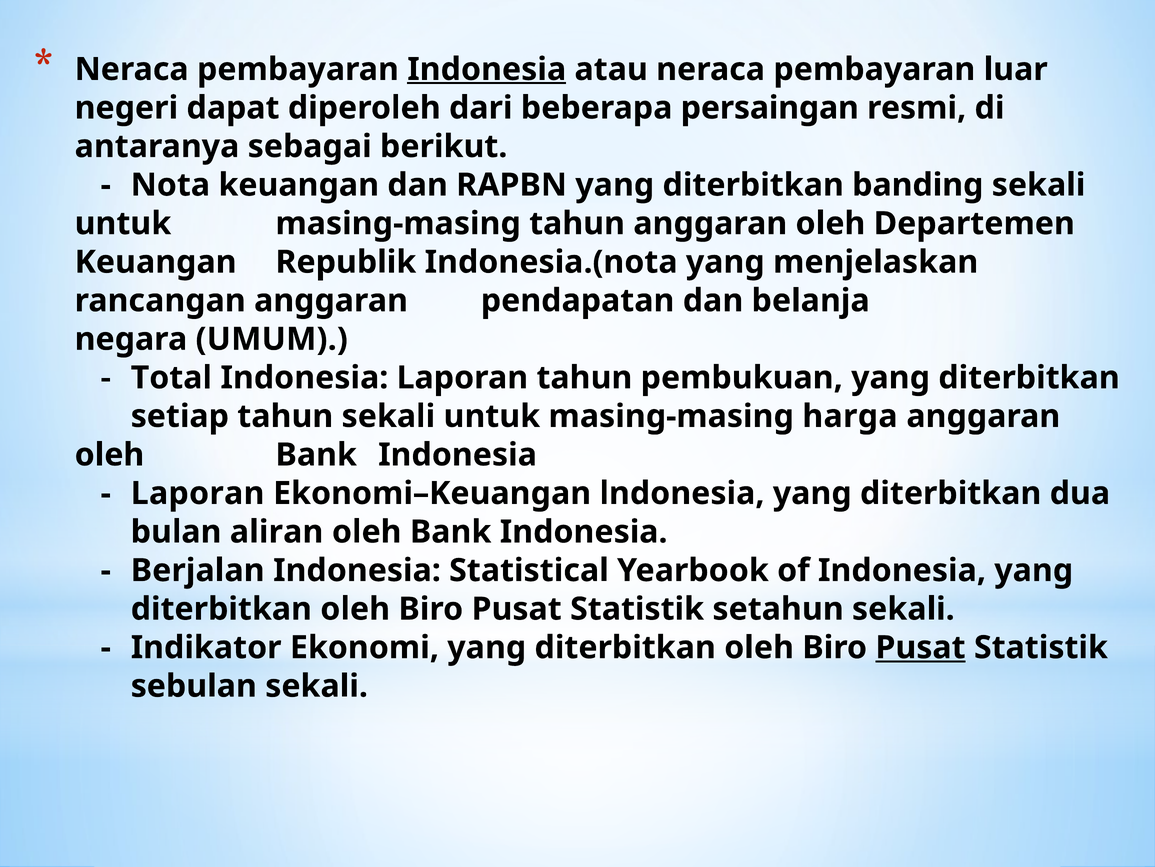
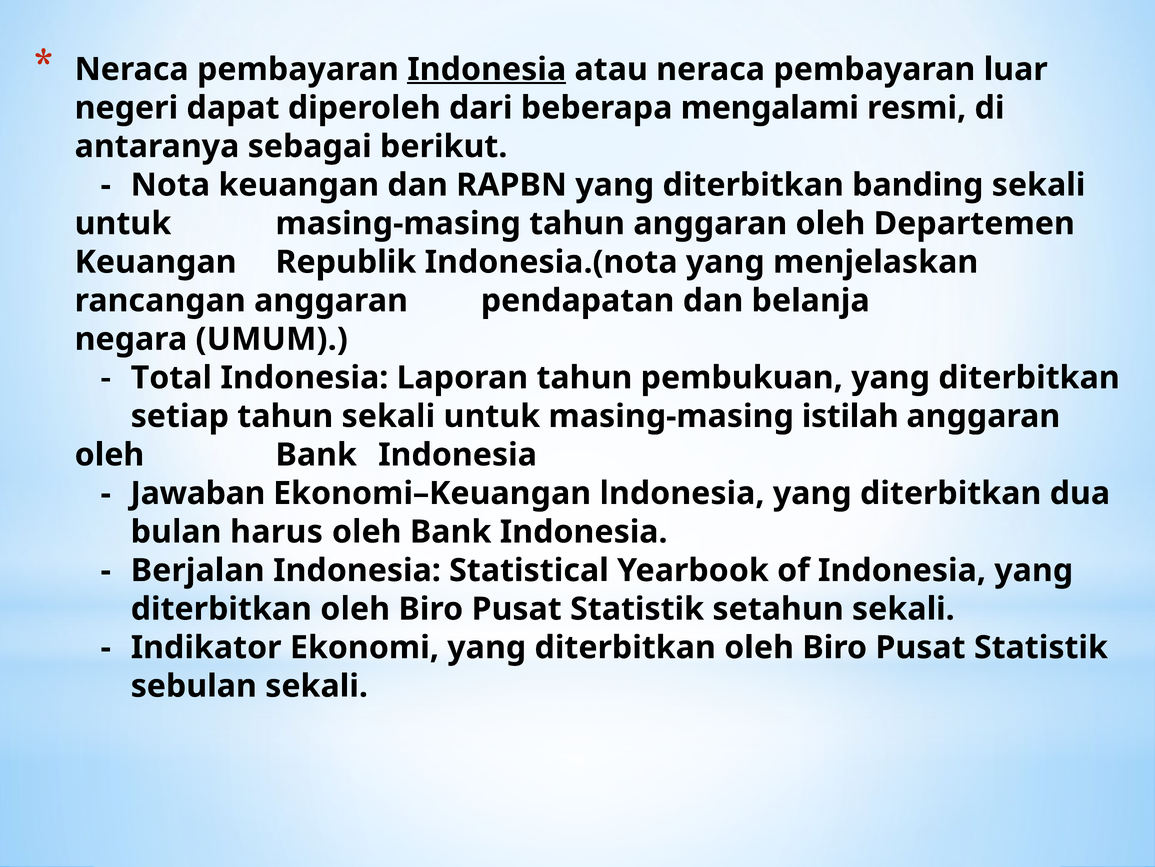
persaingan: persaingan -> mengalami (770, 108)
harga: harga -> istilah (850, 416)
Laporan: Laporan -> Jawaban (198, 493)
aliran: aliran -> harus (276, 531)
Pusat underline: present -> none (921, 647)
